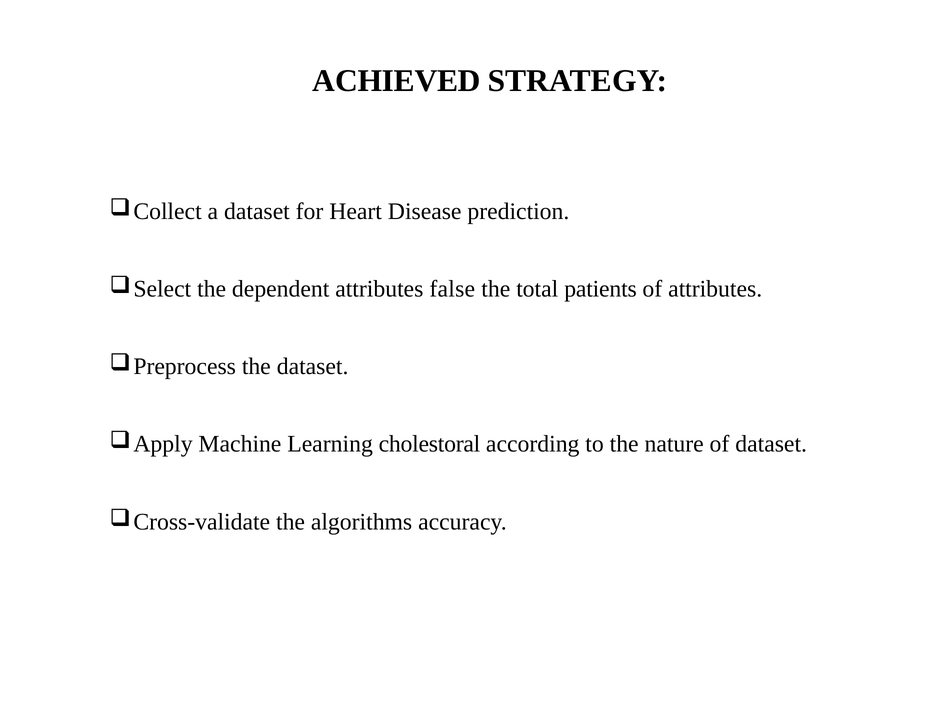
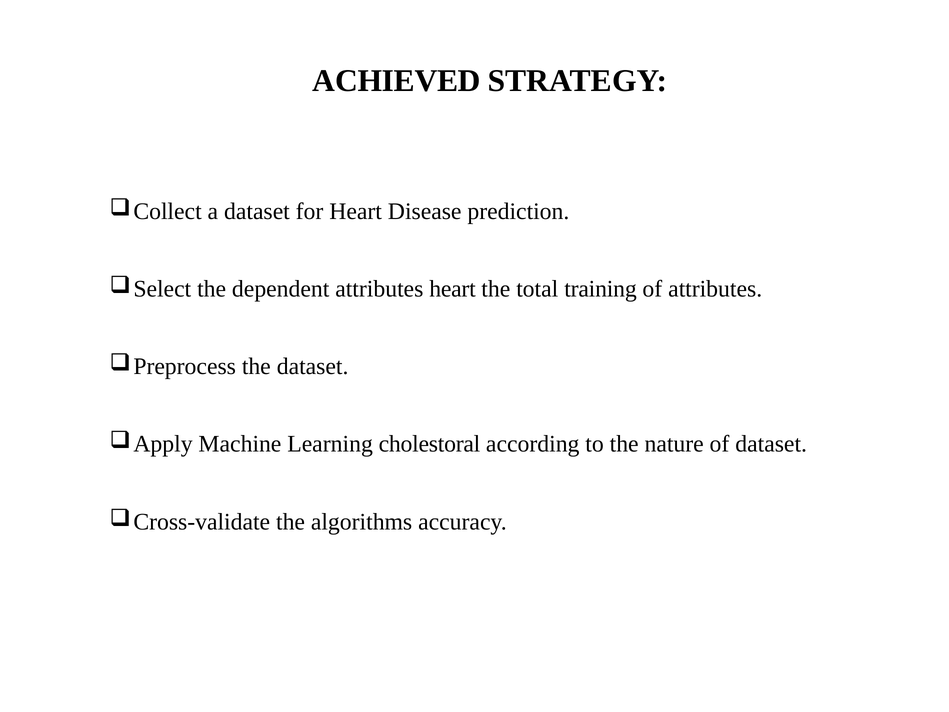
attributes false: false -> heart (453, 289)
patients: patients -> training (601, 289)
